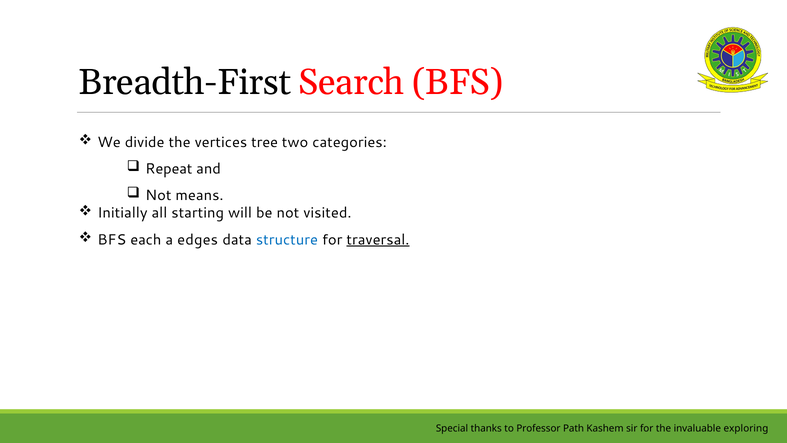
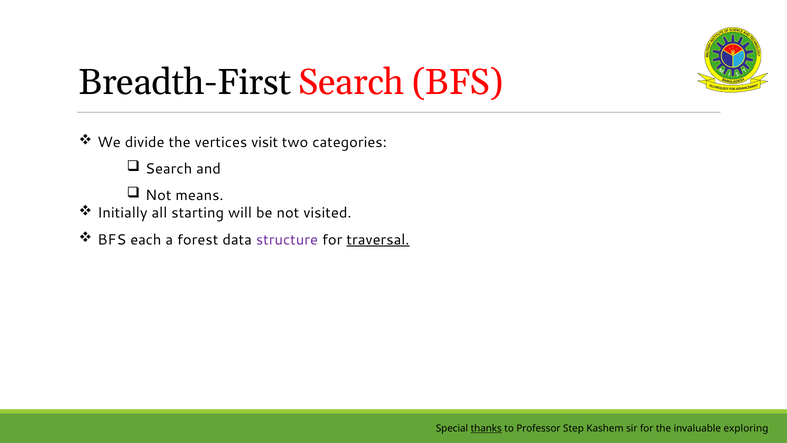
tree: tree -> visit (265, 142)
Repeat: Repeat -> Search (169, 169)
edges: edges -> forest (198, 240)
structure colour: blue -> purple (287, 240)
thanks underline: none -> present (486, 428)
Path: Path -> Step (573, 428)
